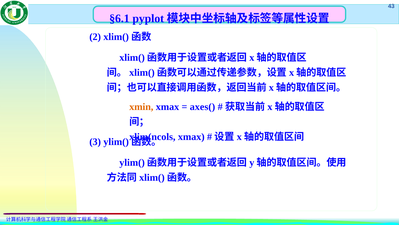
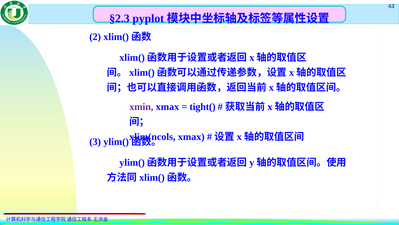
§6.1: §6.1 -> §2.3 (119, 19)
xmin colour: orange -> purple (141, 106)
axes(: axes( -> tight( (203, 106)
